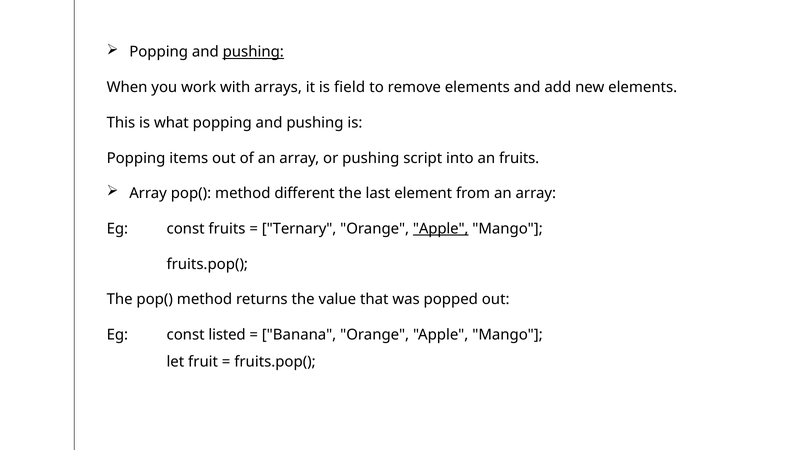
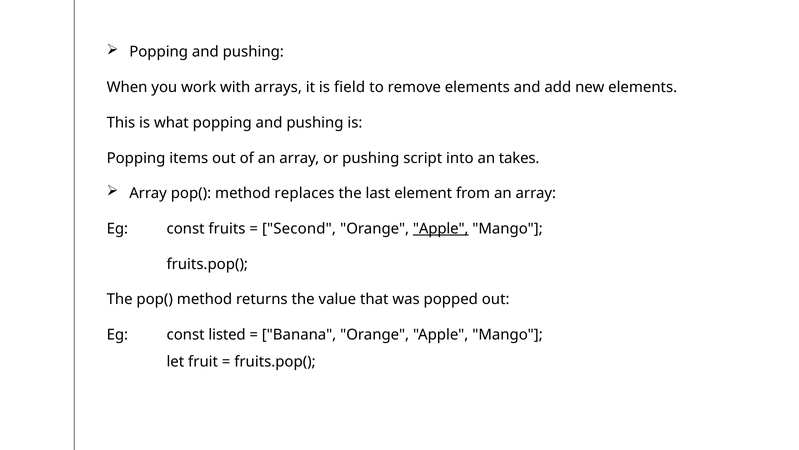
pushing underline: present -> none (253, 52)
an fruits: fruits -> takes (519, 158)
different: different -> replaces (304, 193)
Ternary: Ternary -> Second (299, 228)
